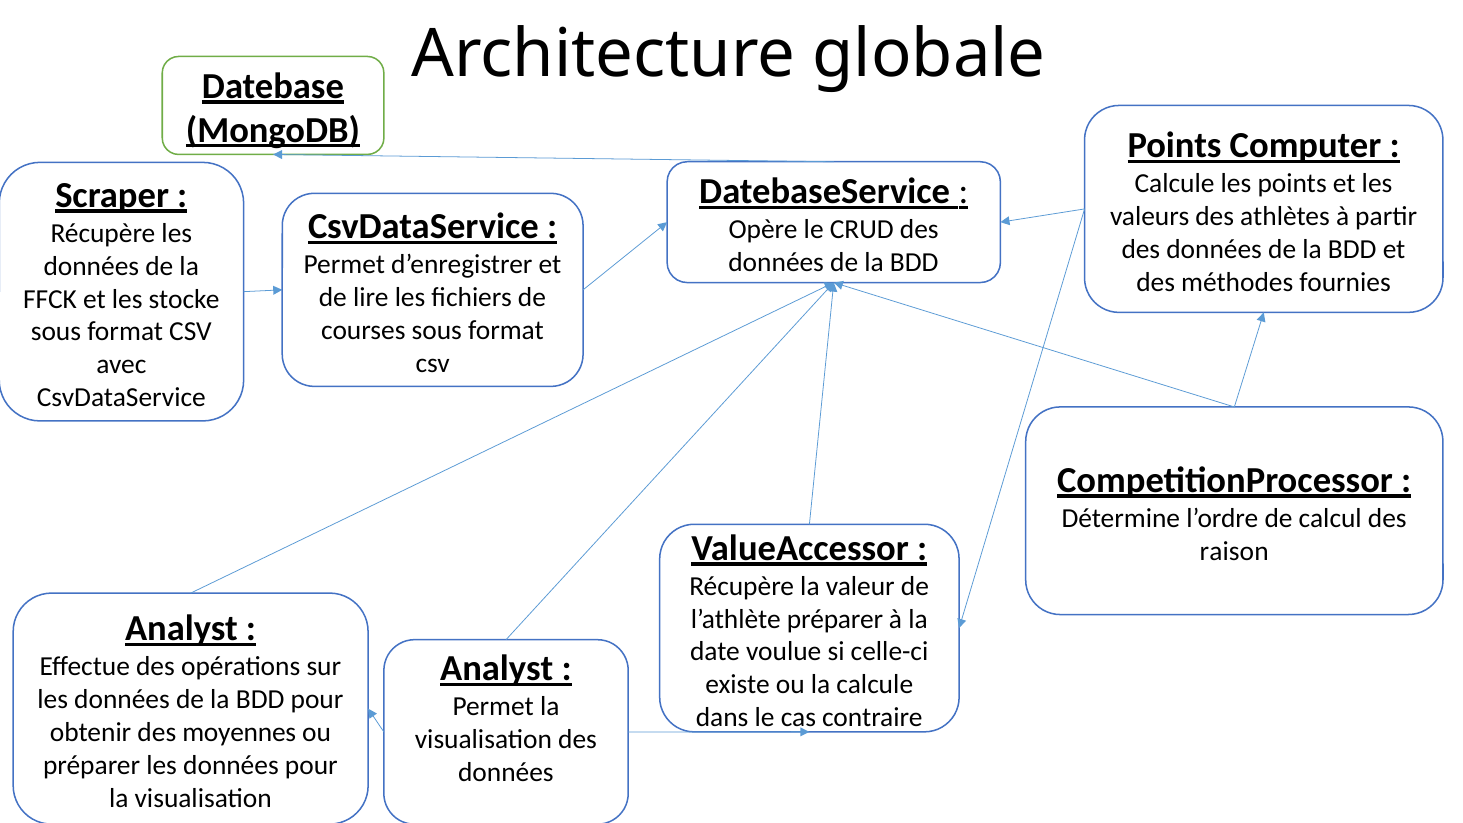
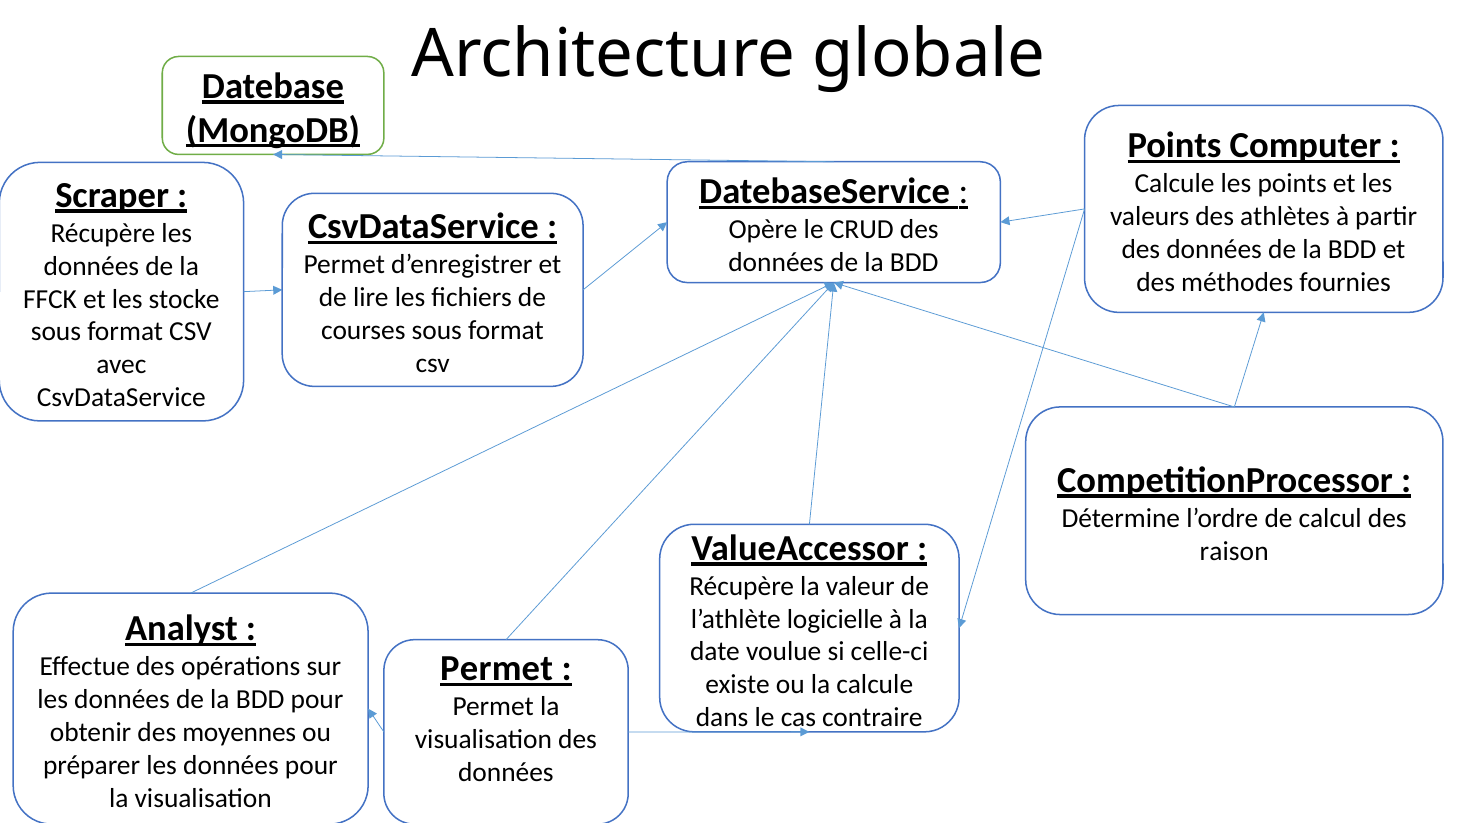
l’athlète préparer: préparer -> logicielle (835, 619)
Analyst: Analyst -> Permet (497, 669)
